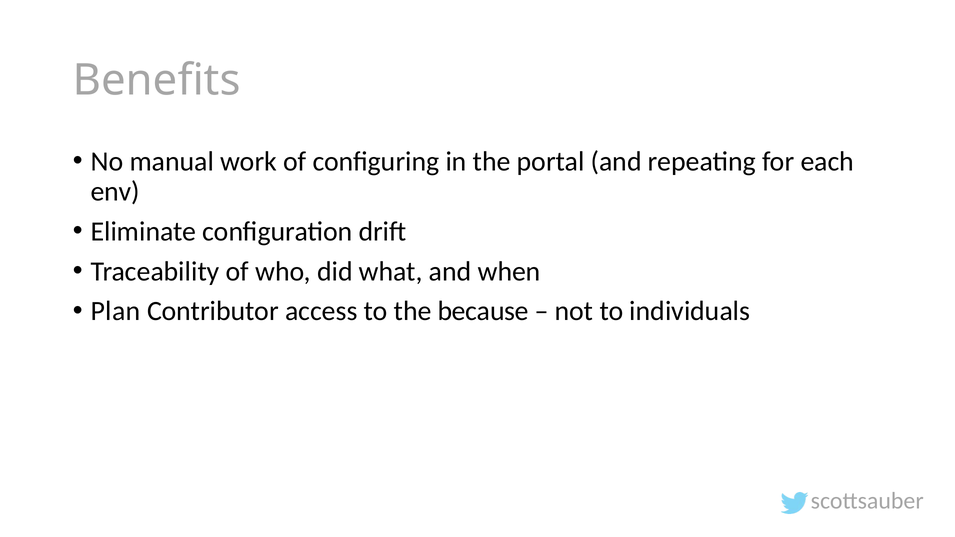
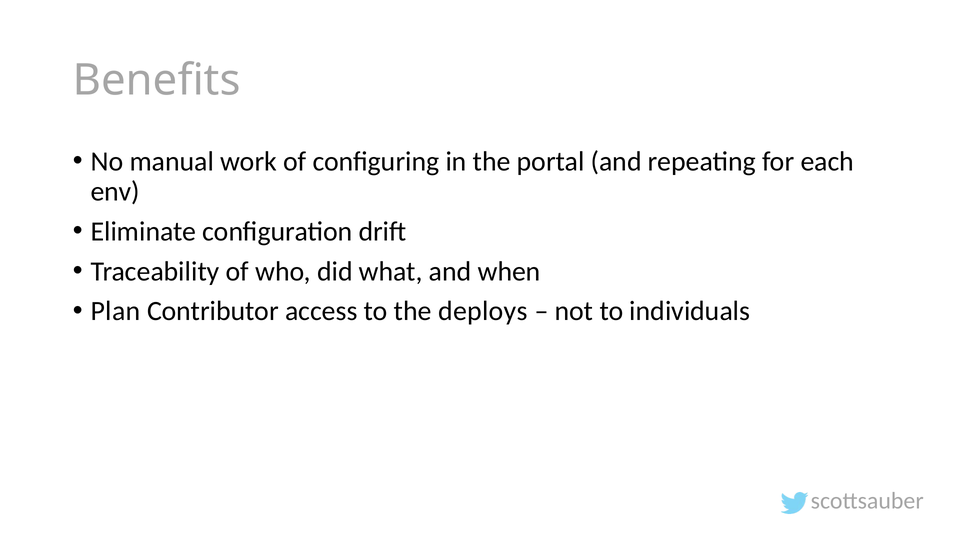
because: because -> deploys (483, 311)
